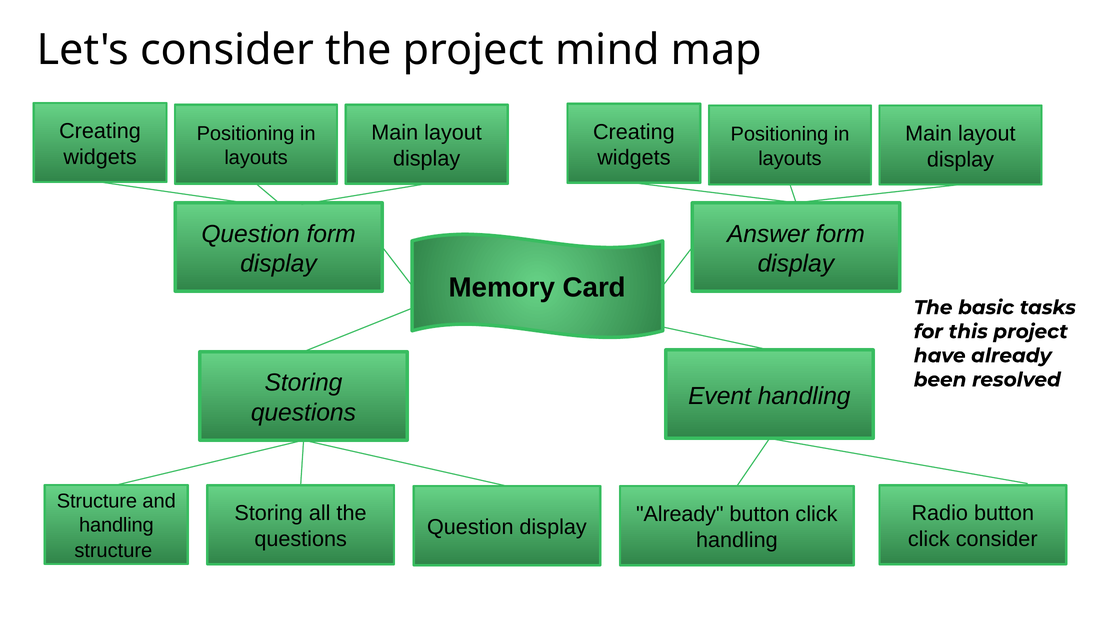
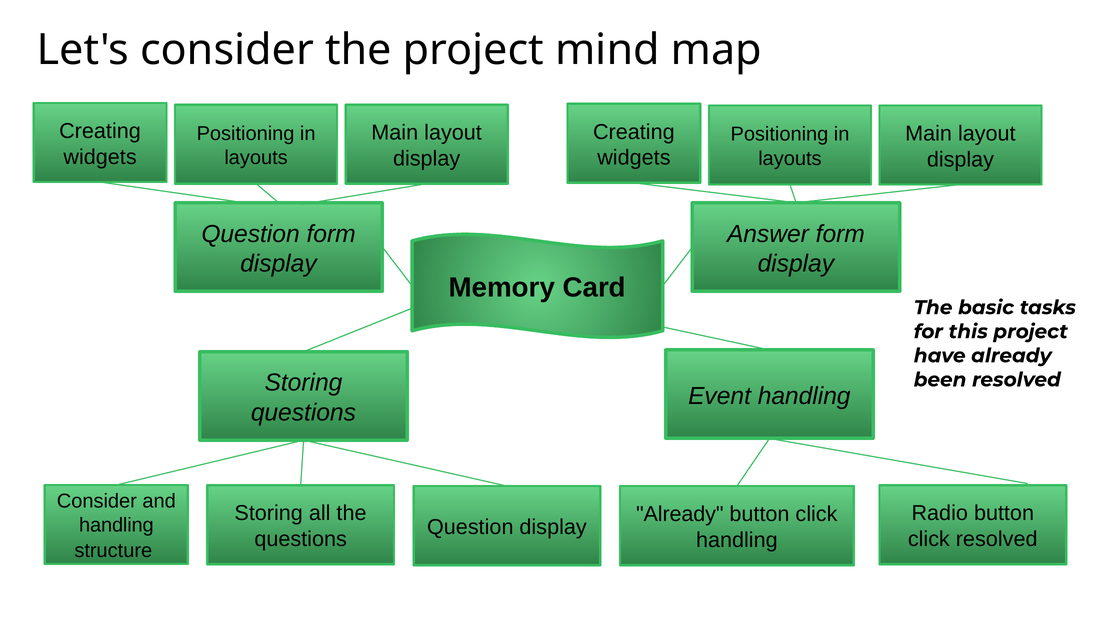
Structure: Structure -> Consider (97, 501)
click consider: consider -> resolved (997, 539)
